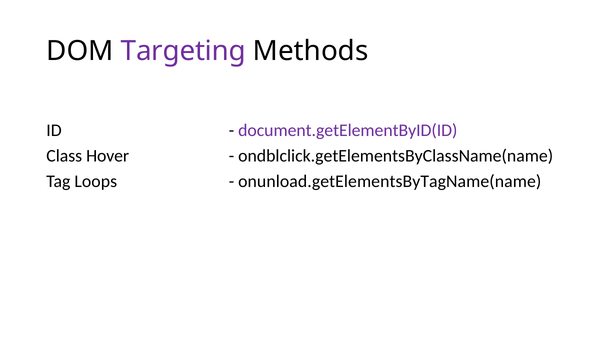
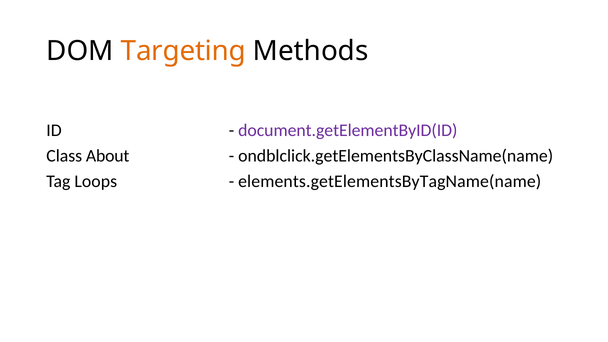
Targeting colour: purple -> orange (183, 51)
Hover: Hover -> About (108, 156)
onunload.getElementsByTagName(name: onunload.getElementsByTagName(name -> elements.getElementsByTagName(name (390, 181)
